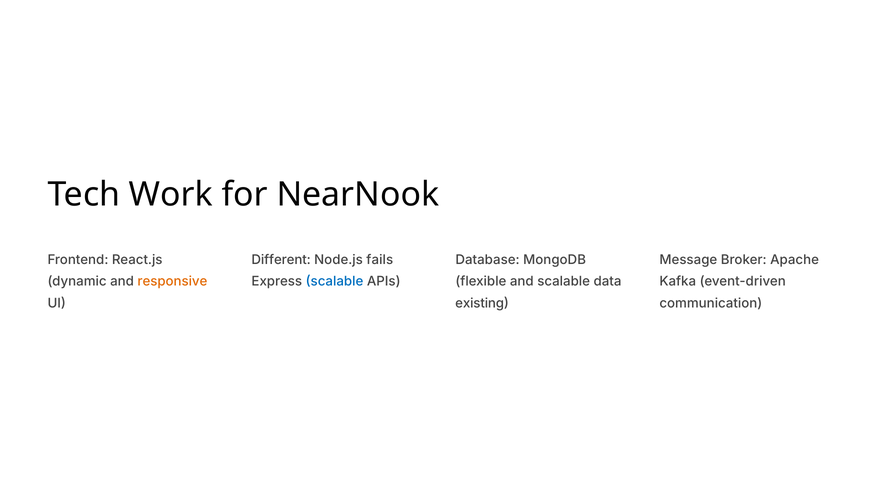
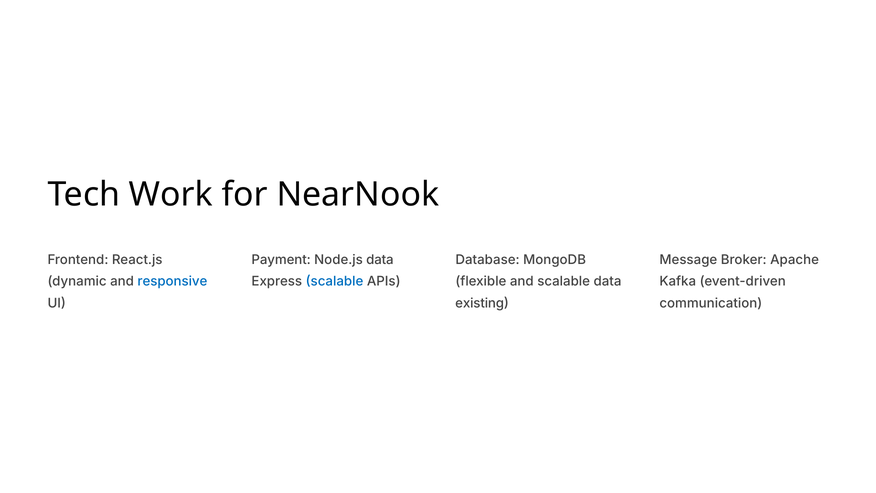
Different: Different -> Payment (281, 260)
Node.js fails: fails -> data (380, 260)
responsive colour: orange -> blue (172, 281)
